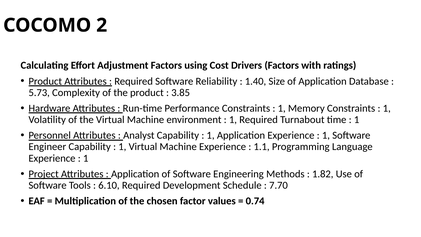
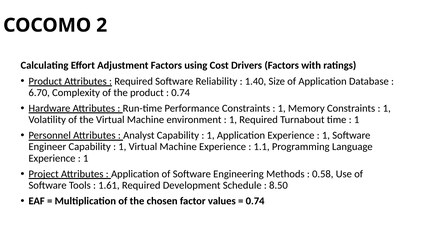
5.73: 5.73 -> 6.70 (39, 93)
3.85: 3.85 -> 0.74 (181, 93)
1.82: 1.82 -> 0.58 (323, 174)
6.10: 6.10 -> 1.61 (109, 185)
7.70: 7.70 -> 8.50 (278, 185)
